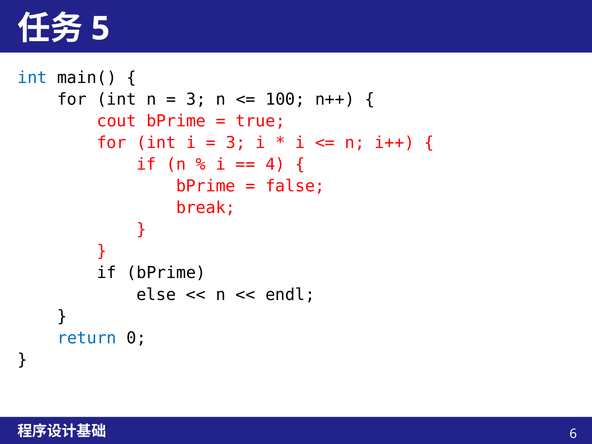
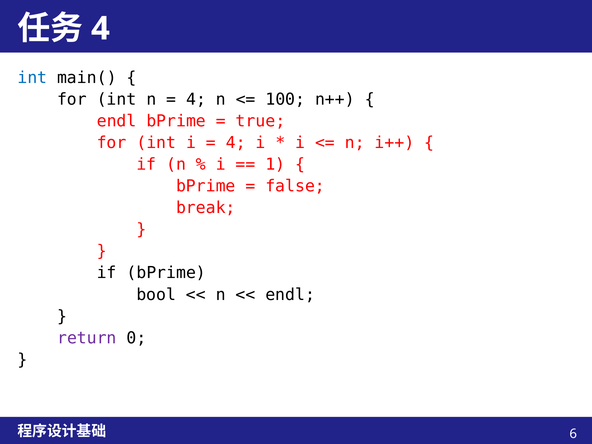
5: 5 -> 4 (100, 29)
3: 3 -> 4 (196, 99)
cout: cout -> endl (117, 121)
3: 3 -> 4 (236, 143)
4: 4 -> 1 (275, 164)
else: else -> bool (156, 295)
return colour: blue -> purple (87, 338)
